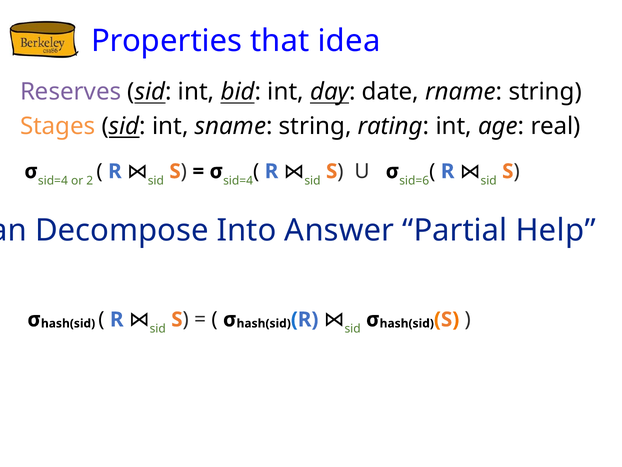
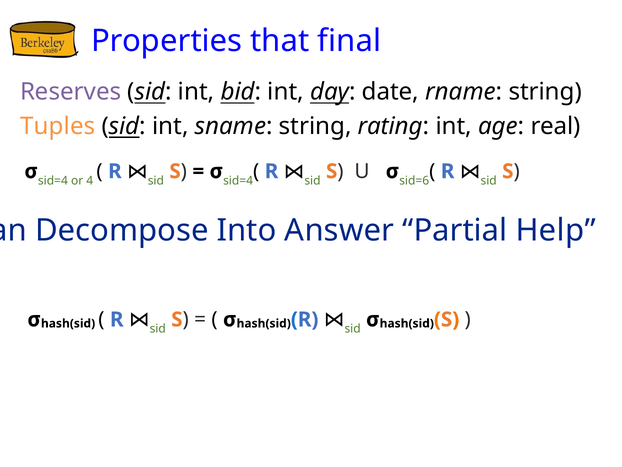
idea: idea -> final (349, 41)
Stages: Stages -> Tuples (58, 126)
2: 2 -> 4 (90, 180)
